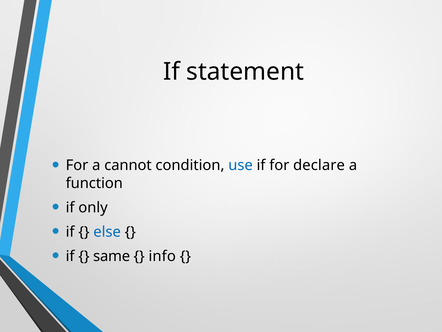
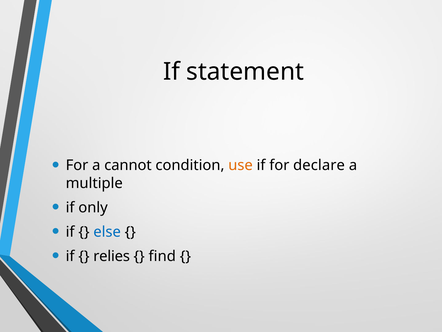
use colour: blue -> orange (241, 165)
function: function -> multiple (94, 183)
same: same -> relies (112, 256)
info: info -> find (162, 256)
